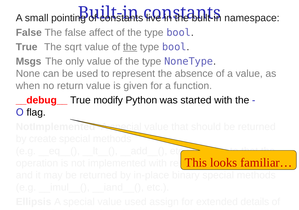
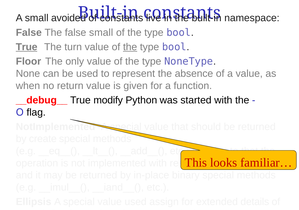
pointing: pointing -> avoided (69, 18)
false affect: affect -> small (101, 33)
True underline: none -> present (27, 47)
sqrt: sqrt -> turn (73, 47)
Msgs: Msgs -> Floor (28, 62)
